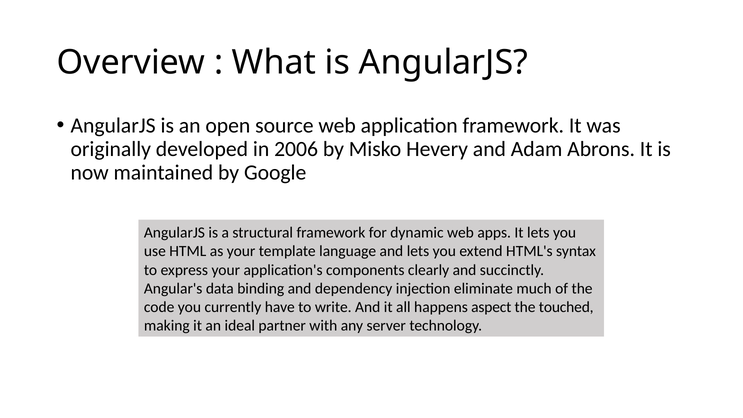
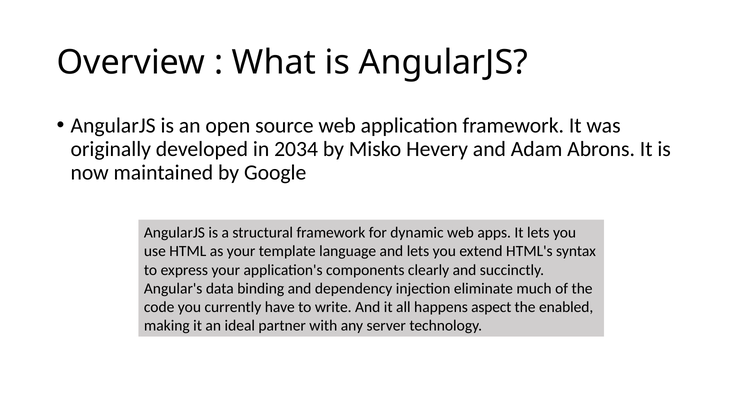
2006: 2006 -> 2034 (296, 149)
touched: touched -> enabled (566, 307)
